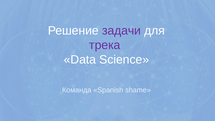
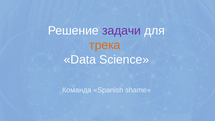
трека colour: purple -> orange (105, 45)
